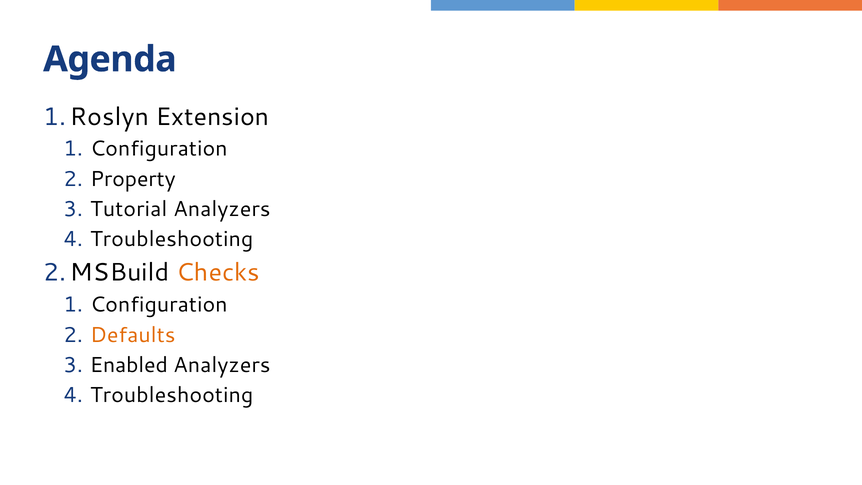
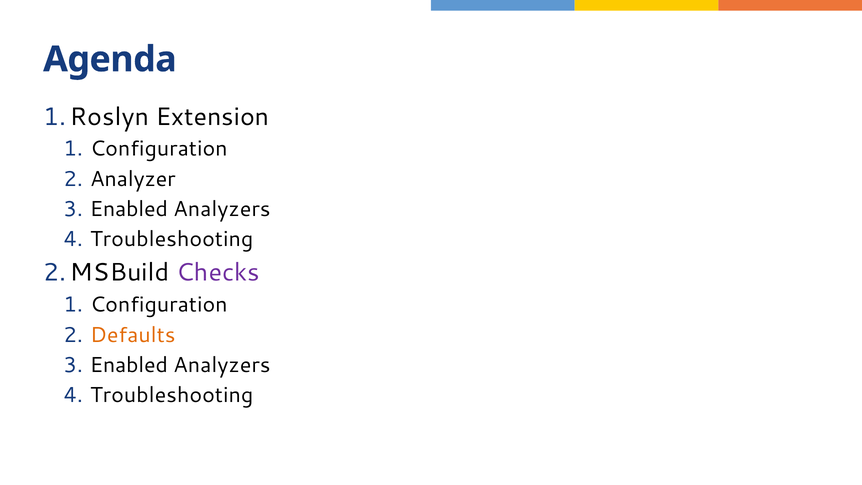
Property: Property -> Analyzer (133, 179)
Tutorial: Tutorial -> Enabled (129, 209)
Checks colour: orange -> purple (218, 273)
